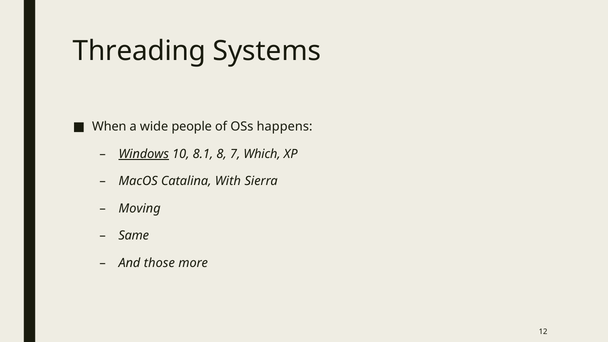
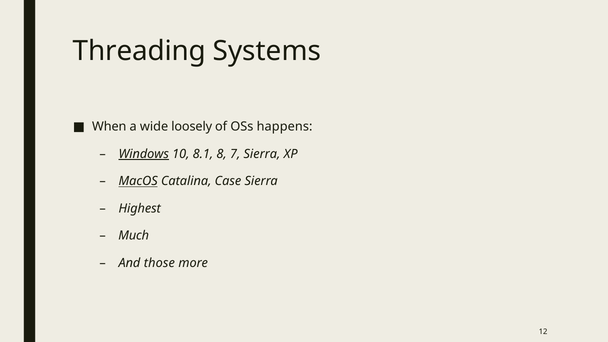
people: people -> loosely (192, 127)
7 Which: Which -> Sierra (262, 154)
MacOS underline: none -> present (138, 181)
With: With -> Case (228, 181)
Moving: Moving -> Highest (140, 209)
Same: Same -> Much (134, 236)
